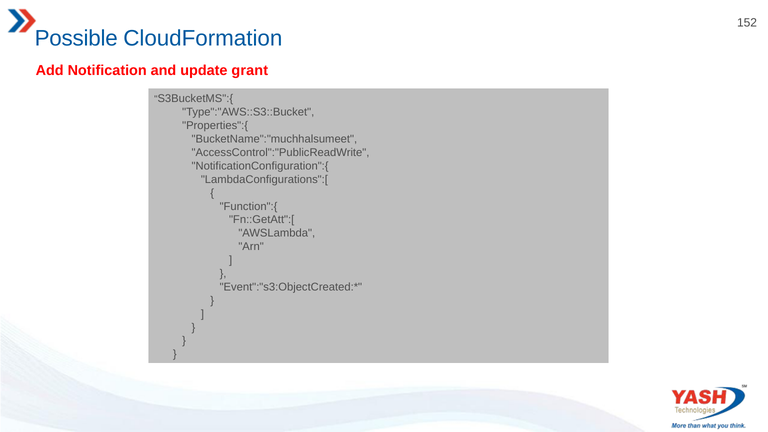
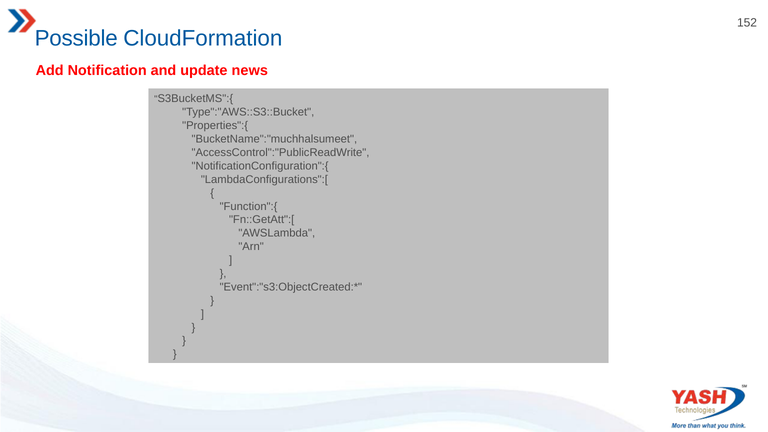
grant: grant -> news (250, 71)
